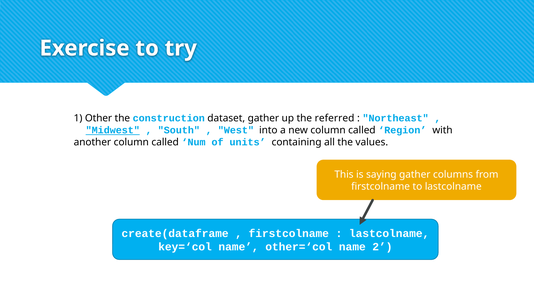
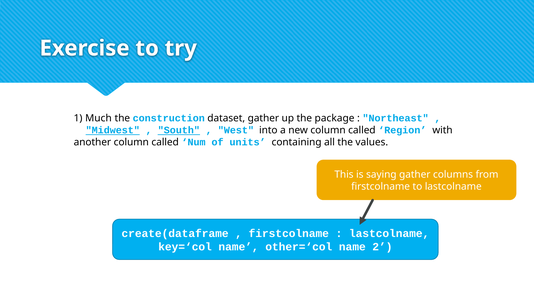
Other: Other -> Much (98, 118)
referred: referred -> package (335, 118)
South underline: none -> present (179, 130)
